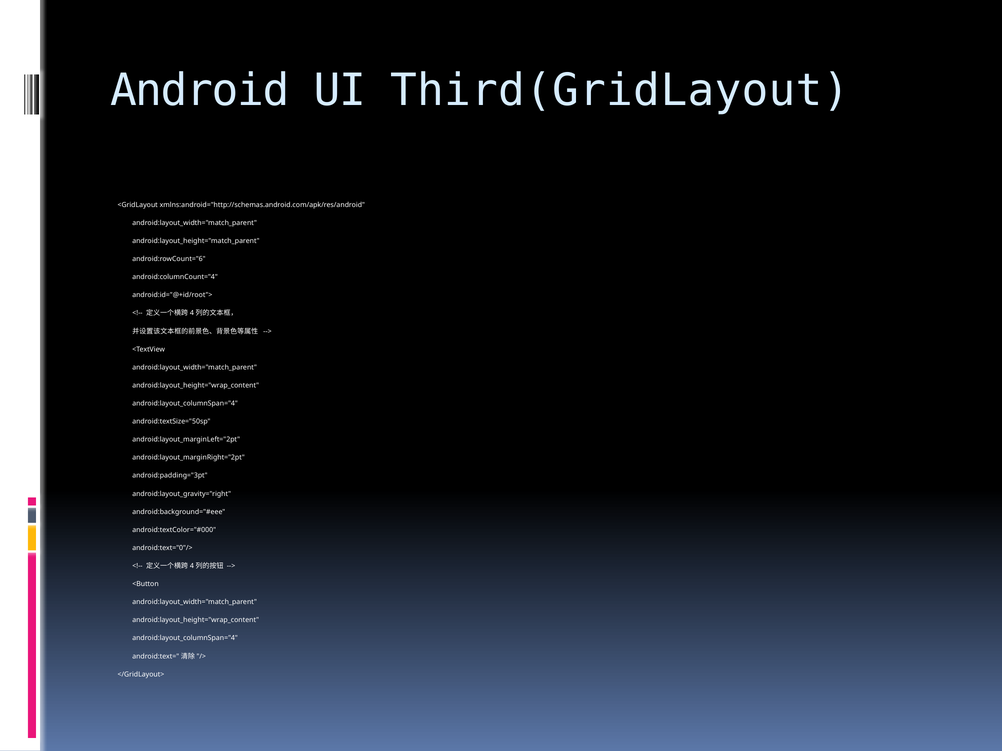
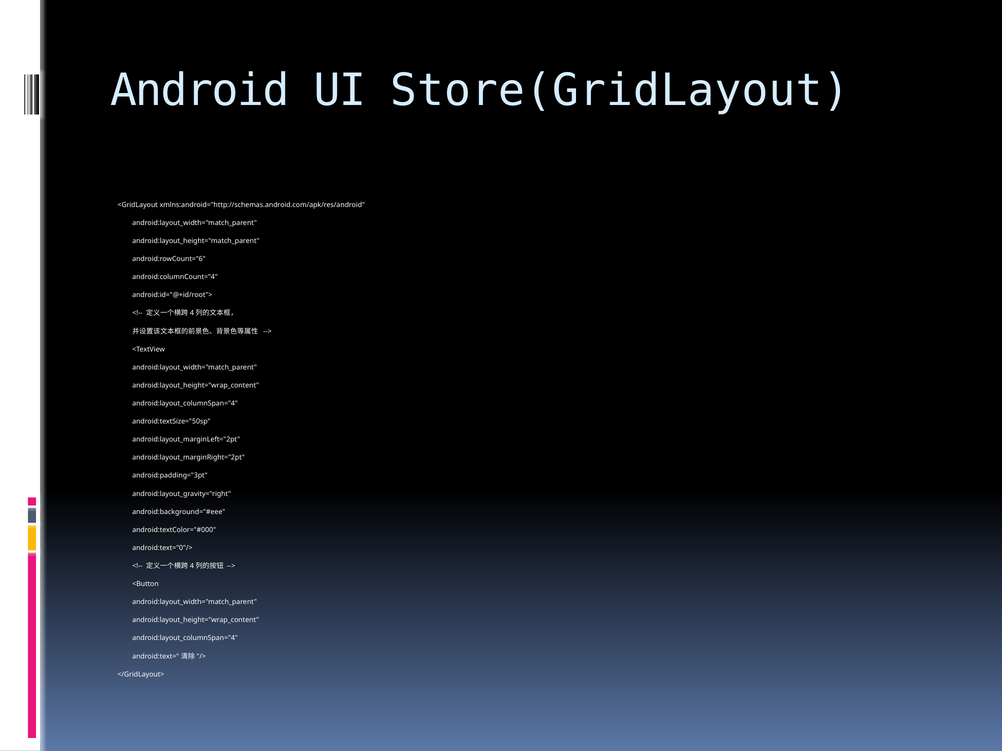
Third(GridLayout: Third(GridLayout -> Store(GridLayout (620, 91)
